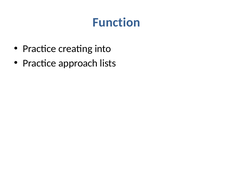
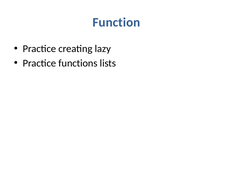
into: into -> lazy (103, 49)
approach: approach -> functions (78, 63)
